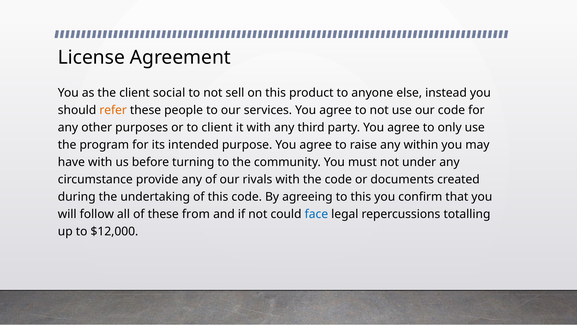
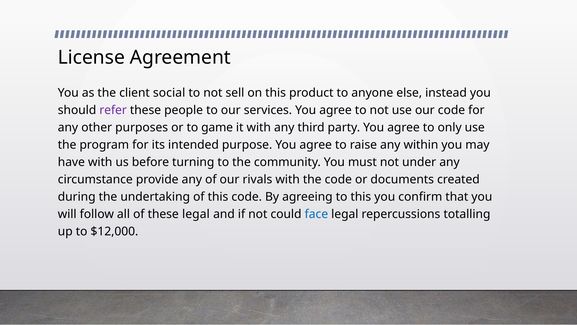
refer colour: orange -> purple (113, 110)
to client: client -> game (217, 127)
these from: from -> legal (196, 214)
